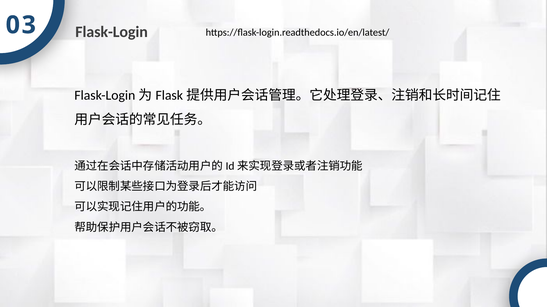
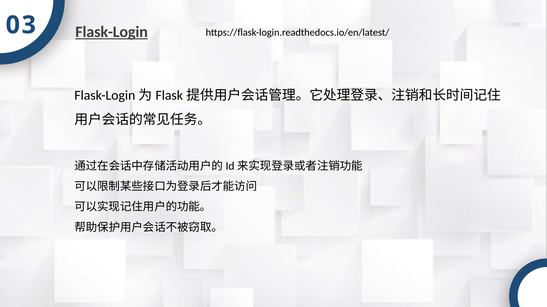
Flask-Login underline: none -> present (112, 32)
